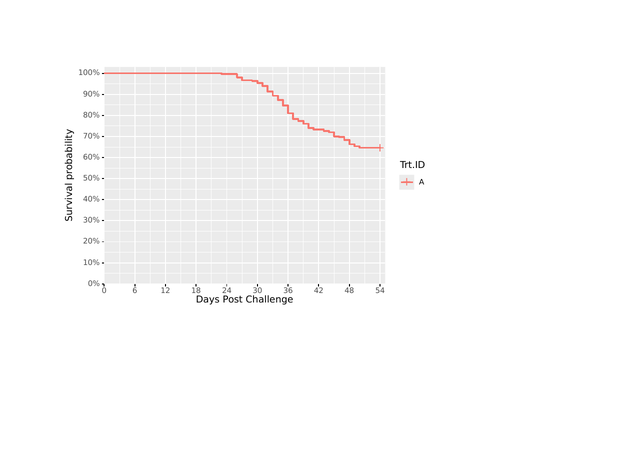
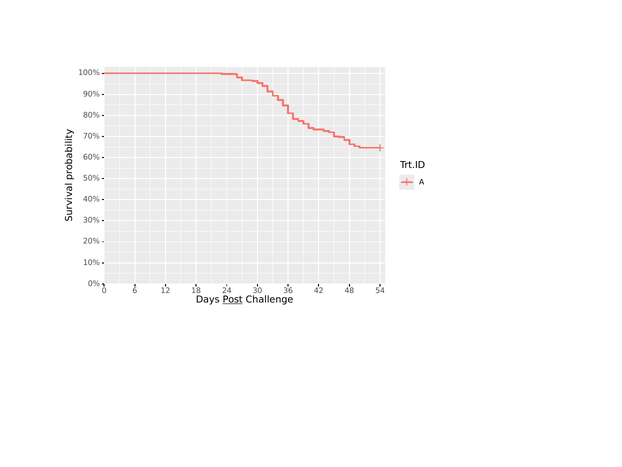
Post underline: none -> present (233, 299)
